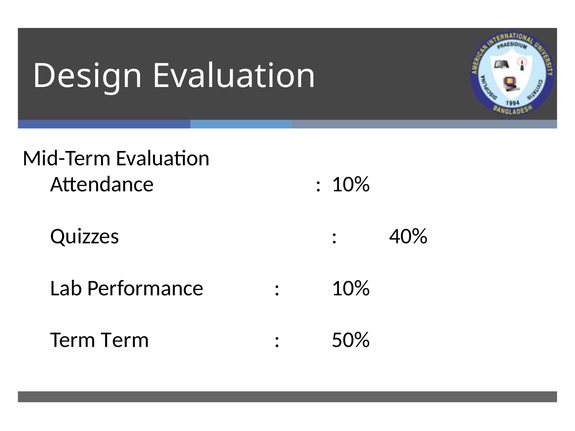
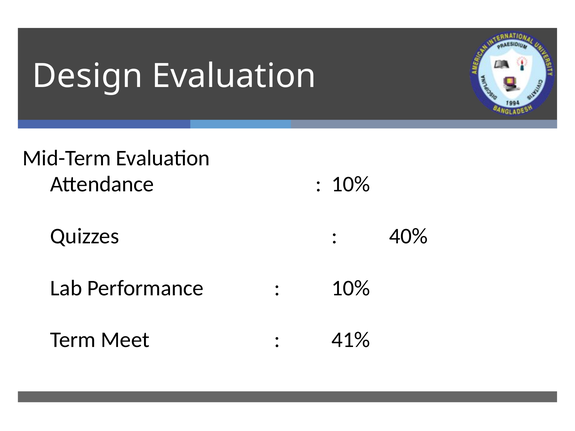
Term: Term -> Meet (125, 340)
50%: 50% -> 41% (351, 340)
